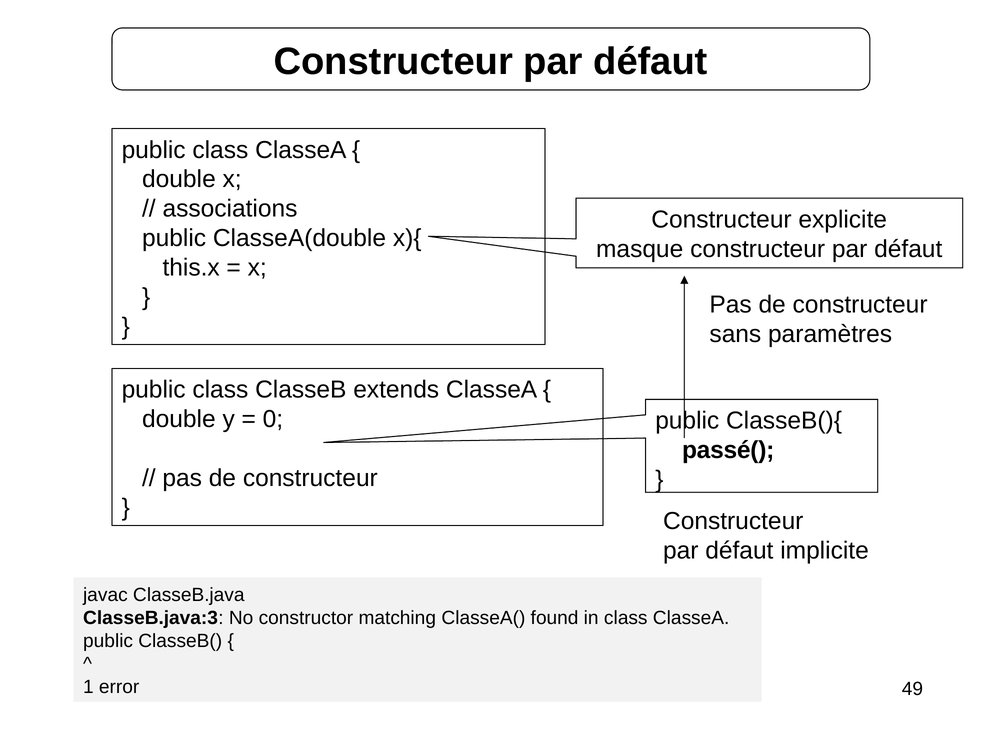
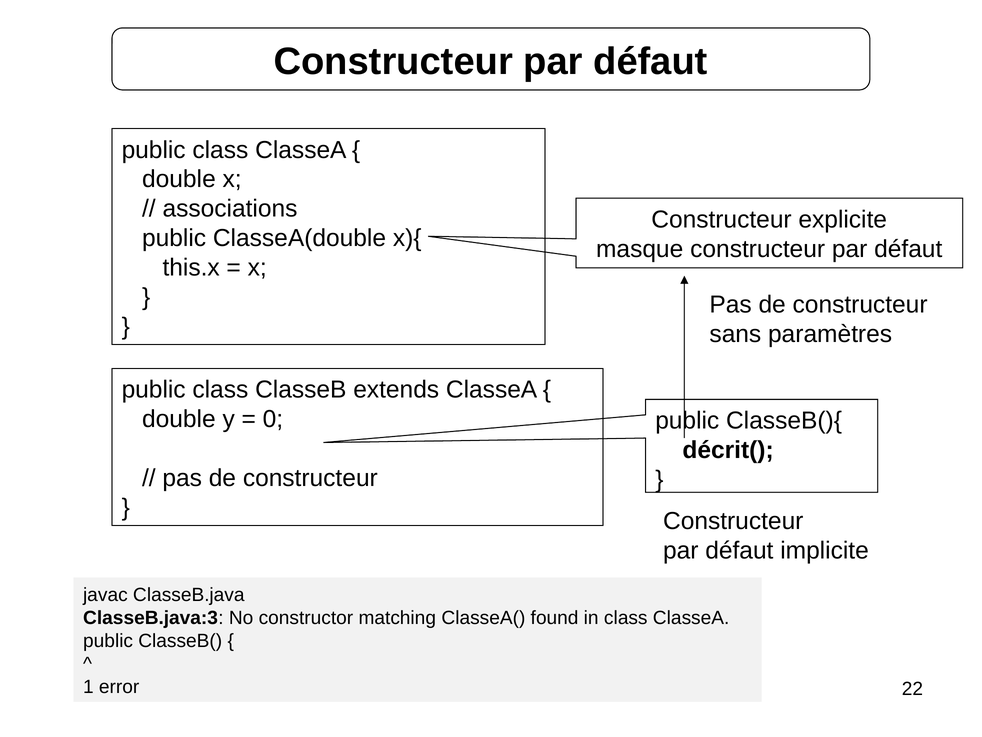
passé(: passé( -> décrit( (728, 450)
49: 49 -> 22 (912, 688)
